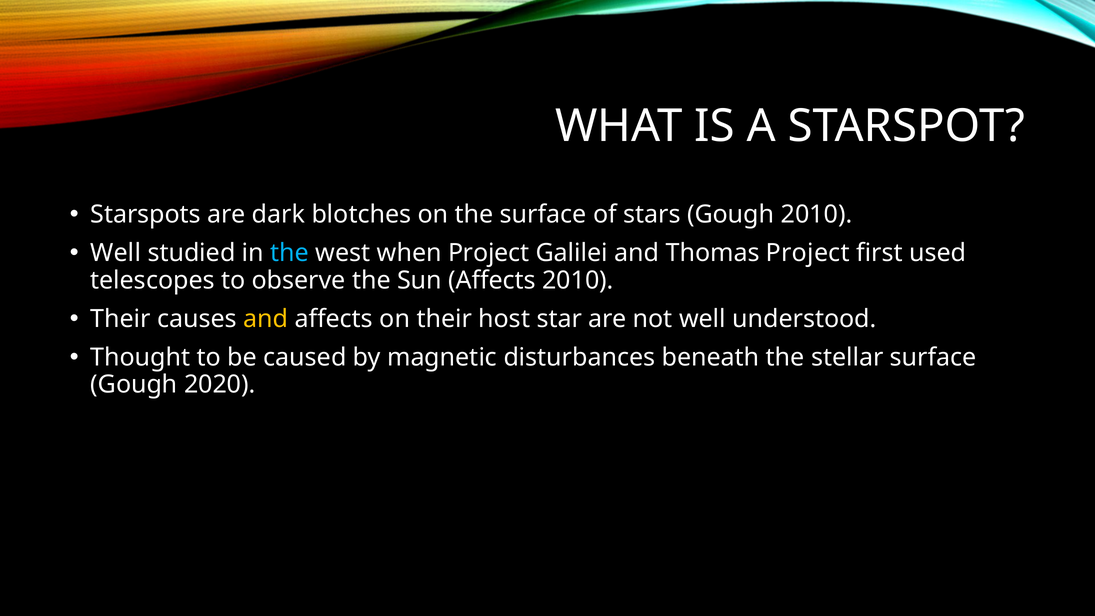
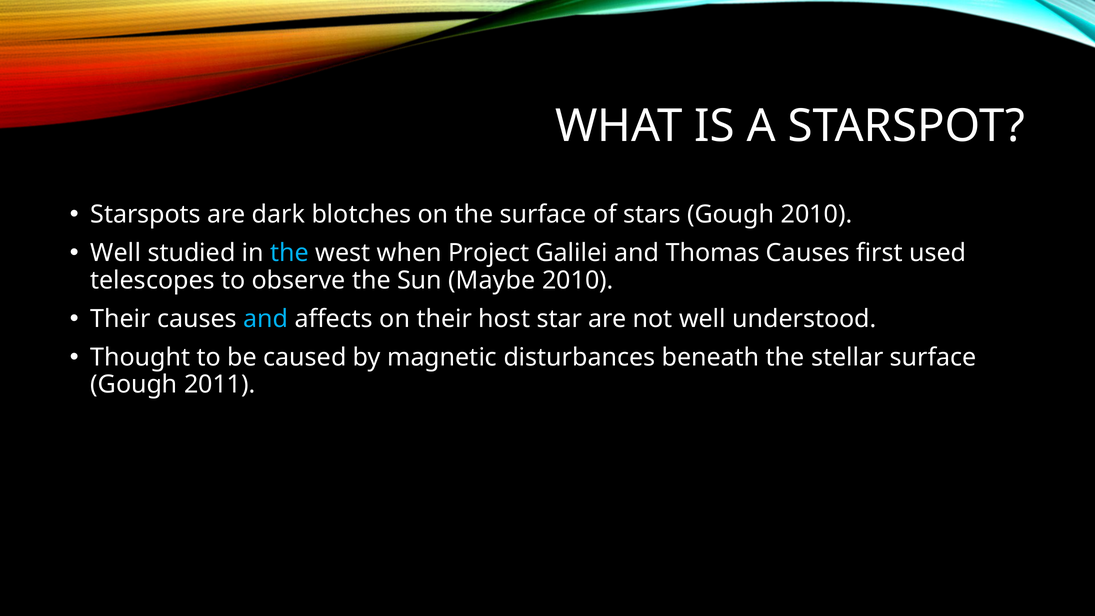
Thomas Project: Project -> Causes (808, 253)
Sun Affects: Affects -> Maybe (492, 280)
and colour: yellow -> light blue (266, 319)
2020: 2020 -> 2011 (220, 384)
